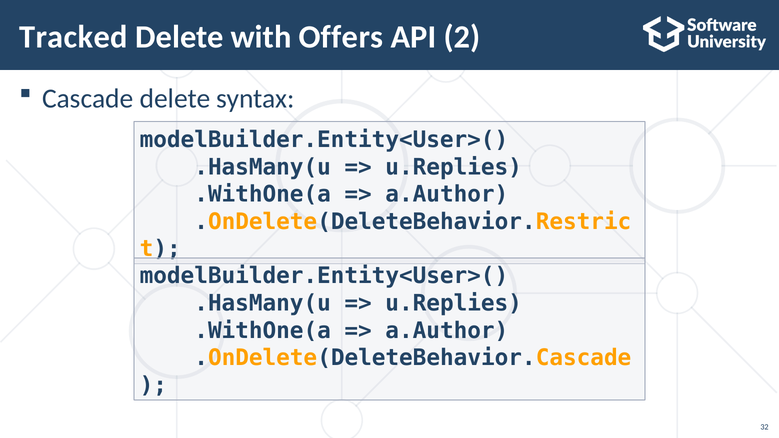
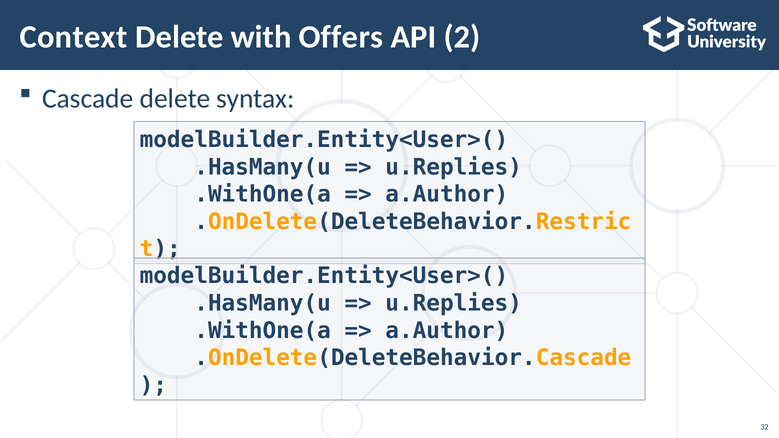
Tracked: Tracked -> Context (73, 37)
